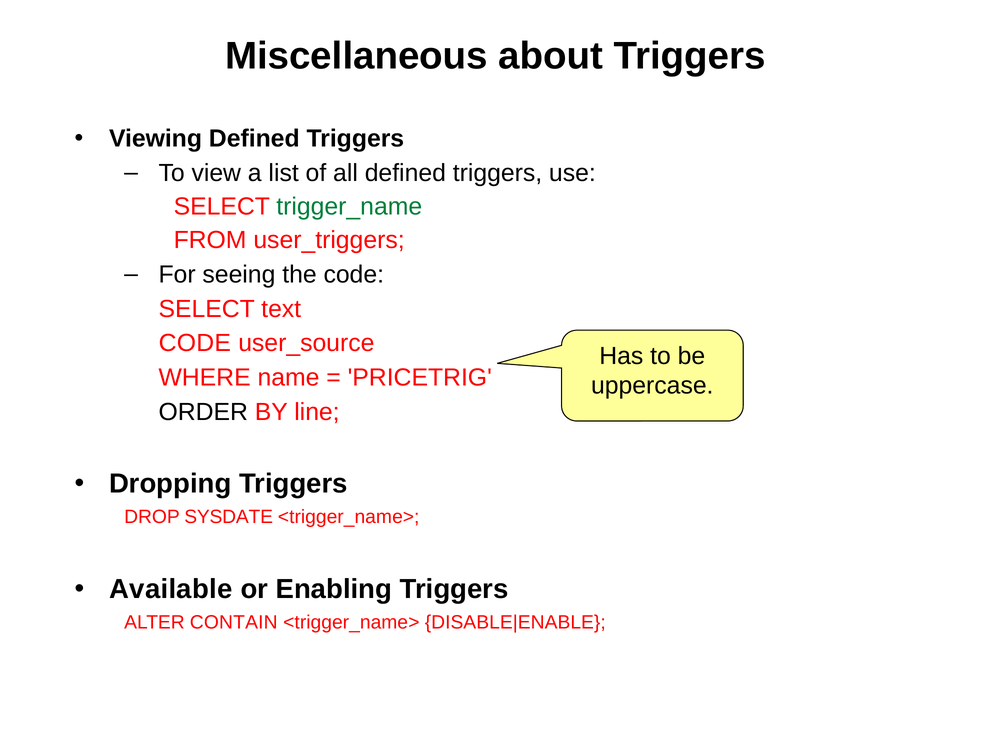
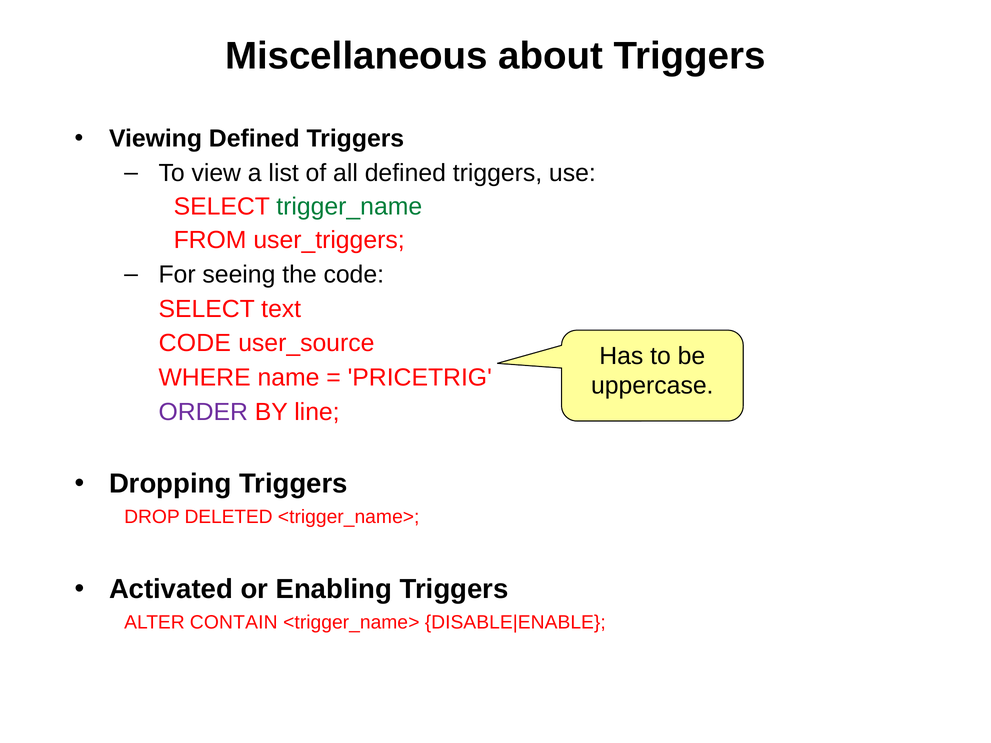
ORDER colour: black -> purple (203, 412)
SYSDATE: SYSDATE -> DELETED (229, 517)
Available: Available -> Activated (171, 590)
